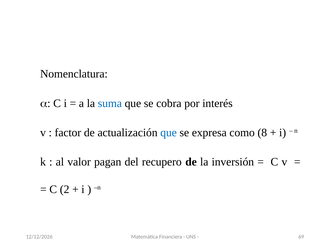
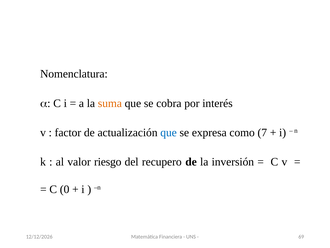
suma colour: blue -> orange (110, 103)
8: 8 -> 7 (262, 132)
pagan: pagan -> riesgo (108, 162)
2: 2 -> 0 (65, 189)
